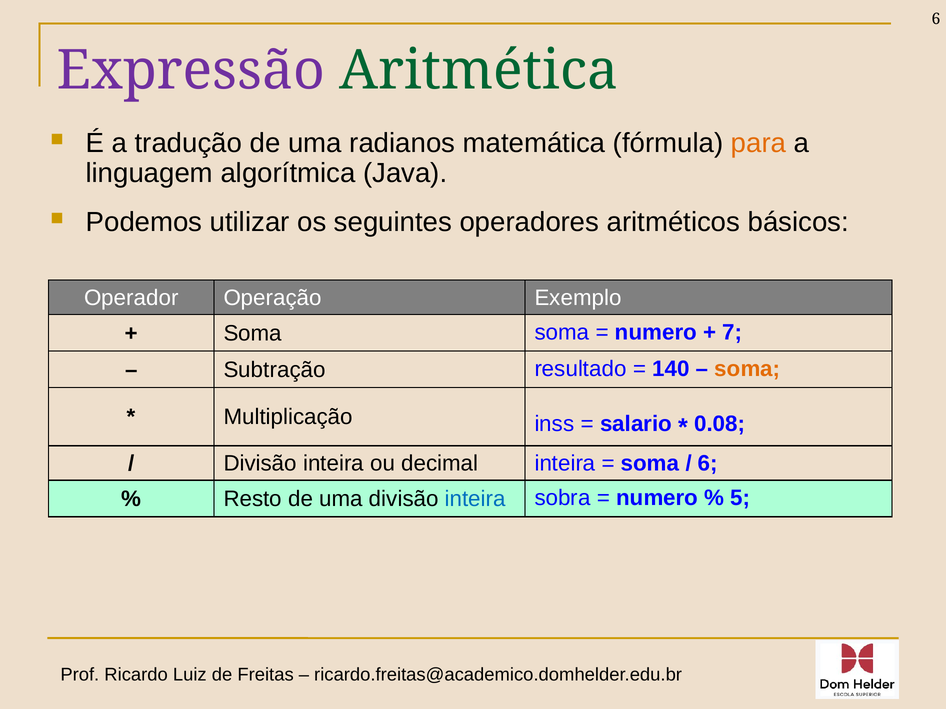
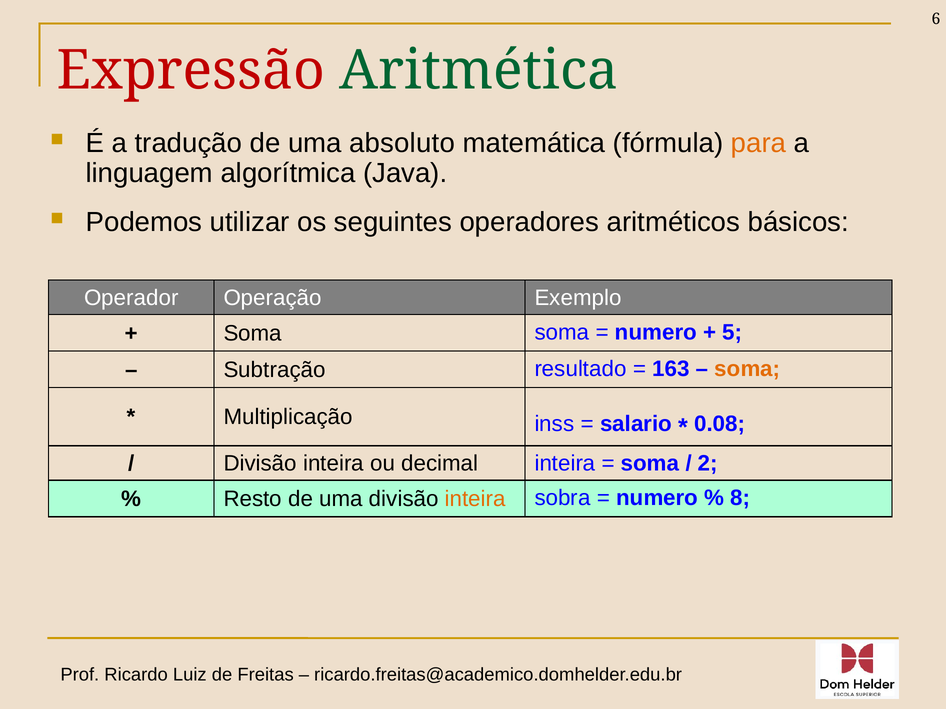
Expressão colour: purple -> red (191, 70)
radianos: radianos -> absoluto (402, 143)
7: 7 -> 5 (732, 332)
140: 140 -> 163 (671, 369)
6: 6 -> 2 (708, 464)
inteira colour: blue -> orange (475, 499)
5: 5 -> 8 (740, 498)
